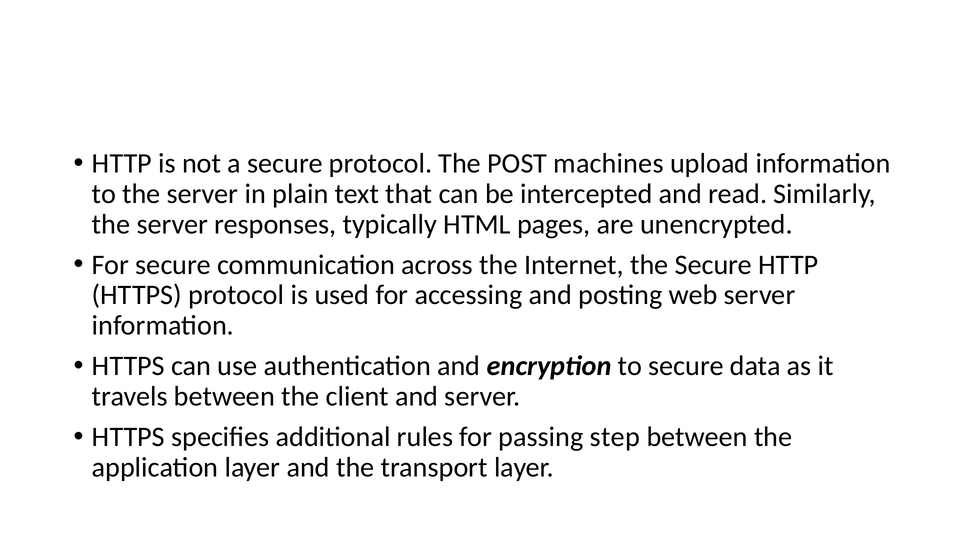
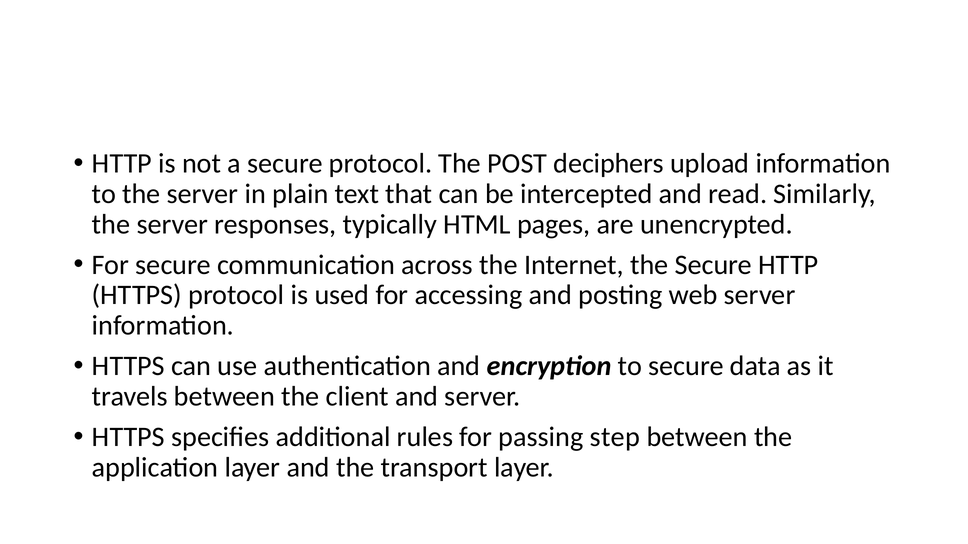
machines: machines -> deciphers (609, 164)
